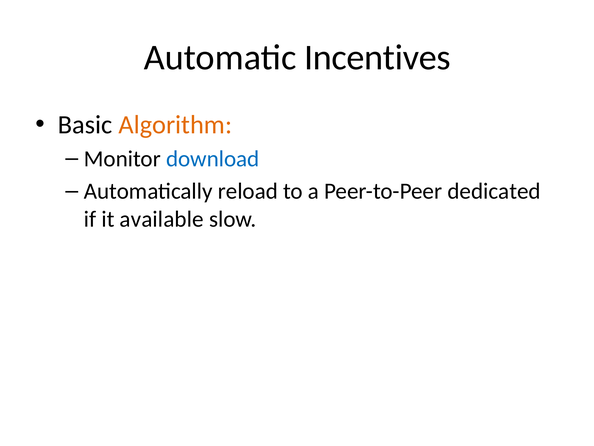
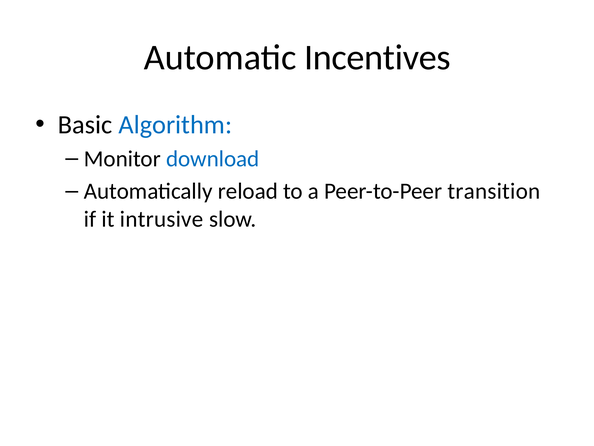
Algorithm colour: orange -> blue (175, 125)
dedicated: dedicated -> transition (494, 191)
available: available -> intrusive (162, 219)
